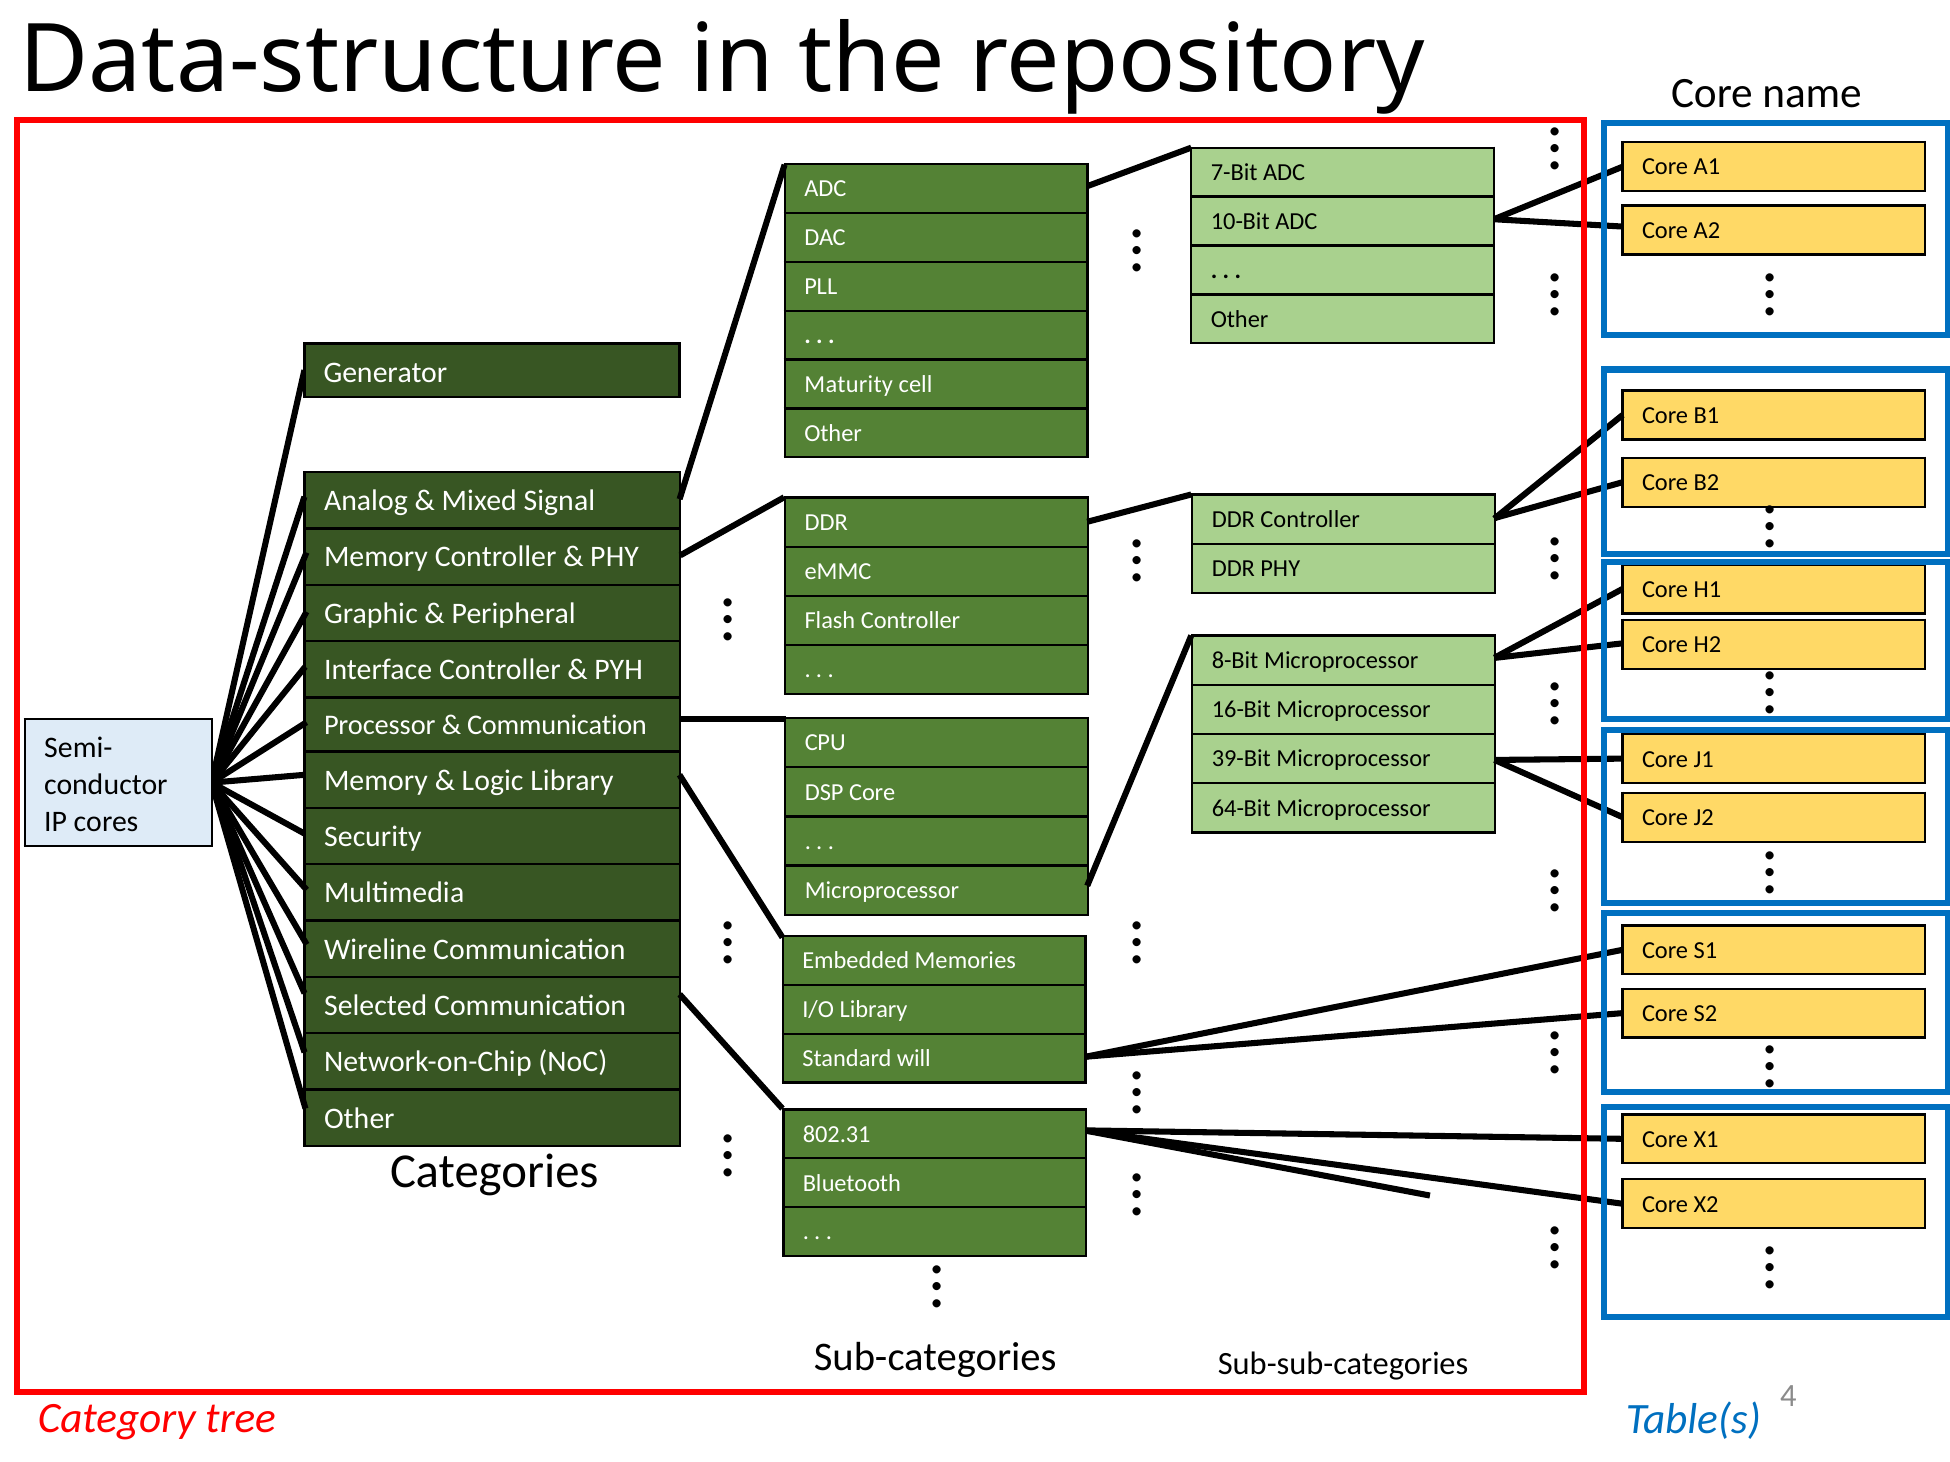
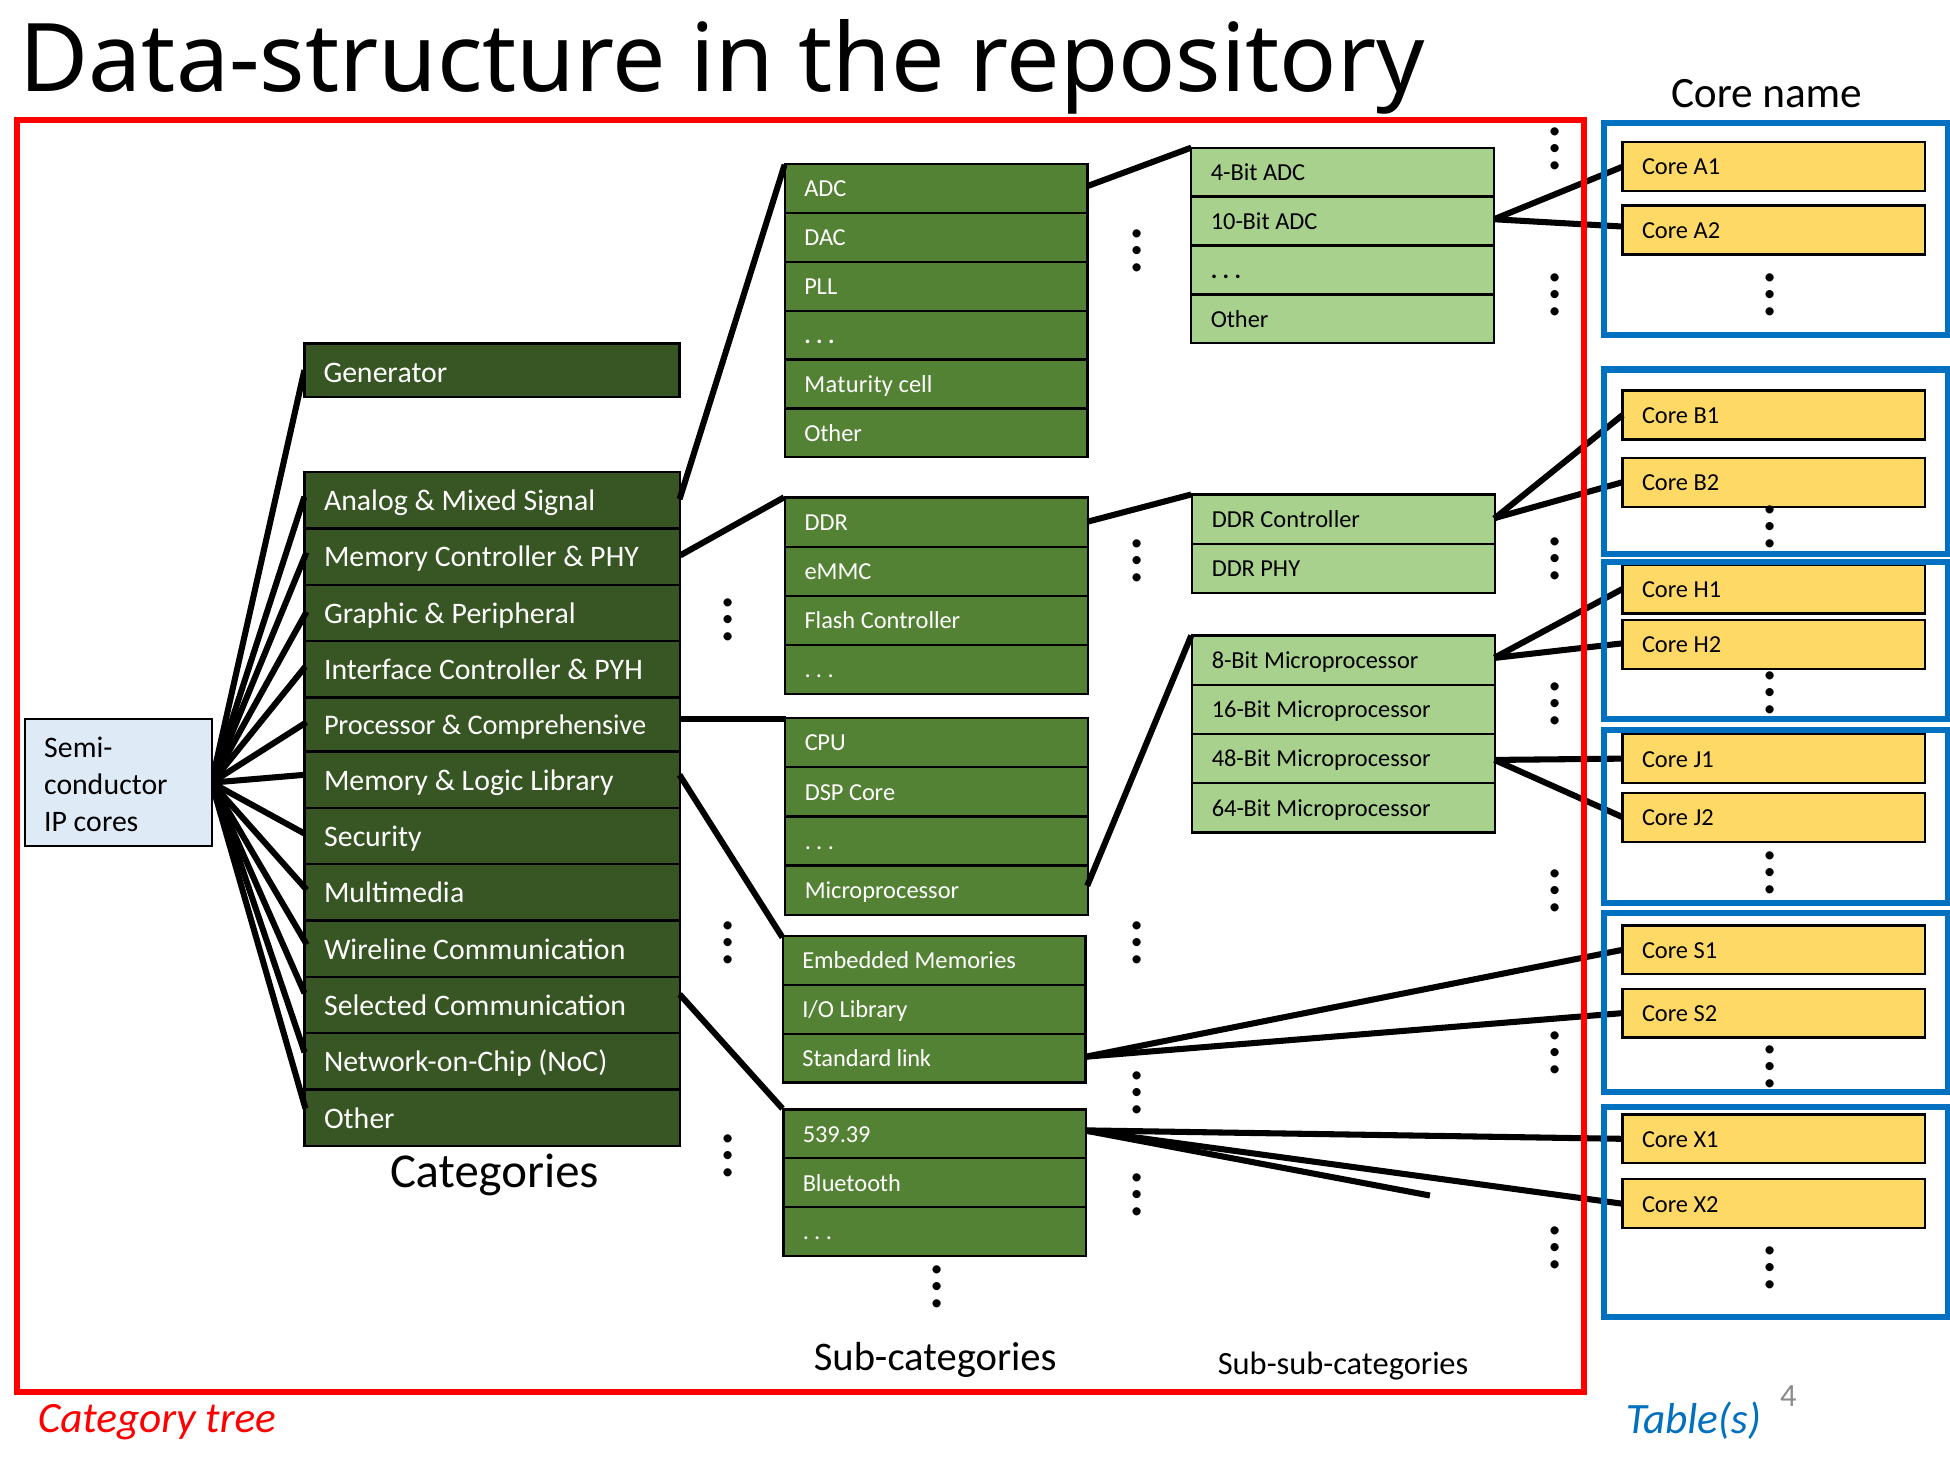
7-Bit: 7-Bit -> 4-Bit (1234, 173)
Communication: Communication -> Comprehensive (557, 725)
39-Bit: 39-Bit -> 48-Bit (1241, 759)
will: will -> link (914, 1059)
802.31: 802.31 -> 539.39 (837, 1135)
